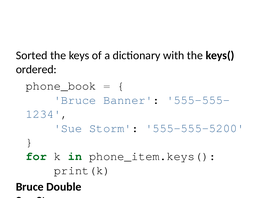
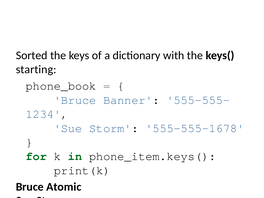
ordered: ordered -> starting (36, 69)
555-555-5200: 555-555-5200 -> 555-555-1678 (195, 128)
Double: Double -> Atomic (64, 187)
